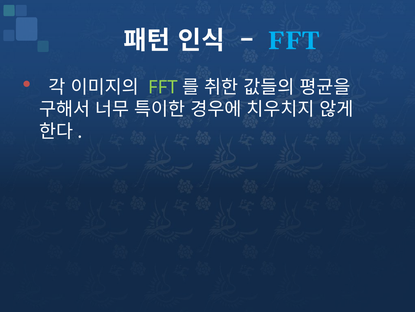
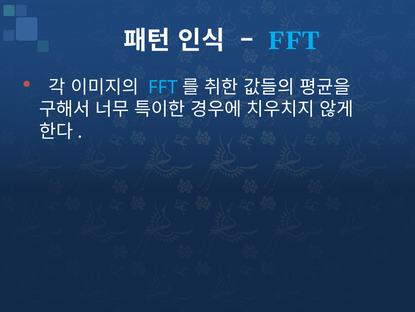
FFT colour: light green -> light blue (163, 87)
